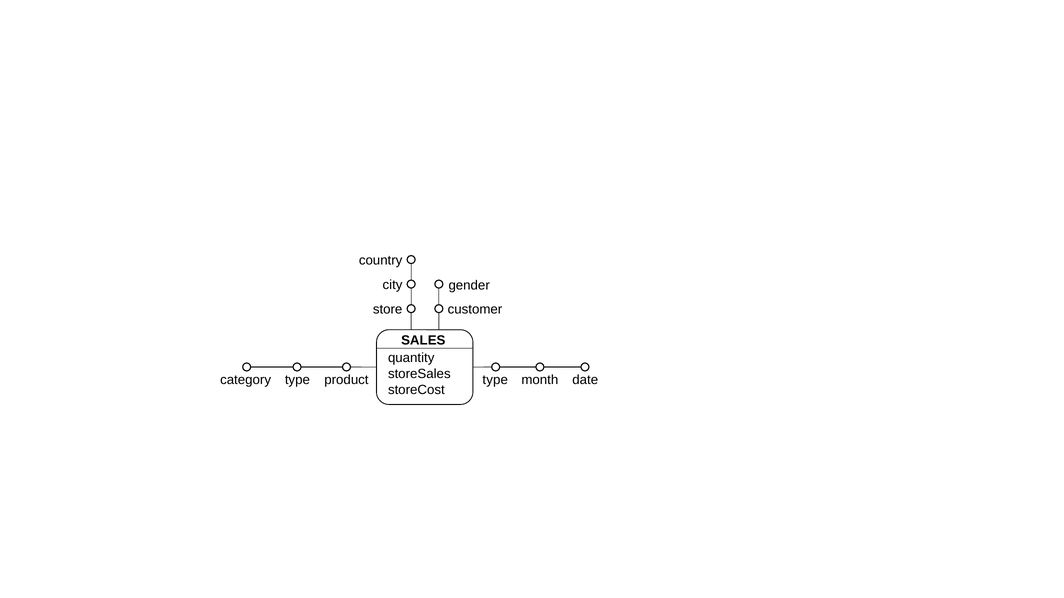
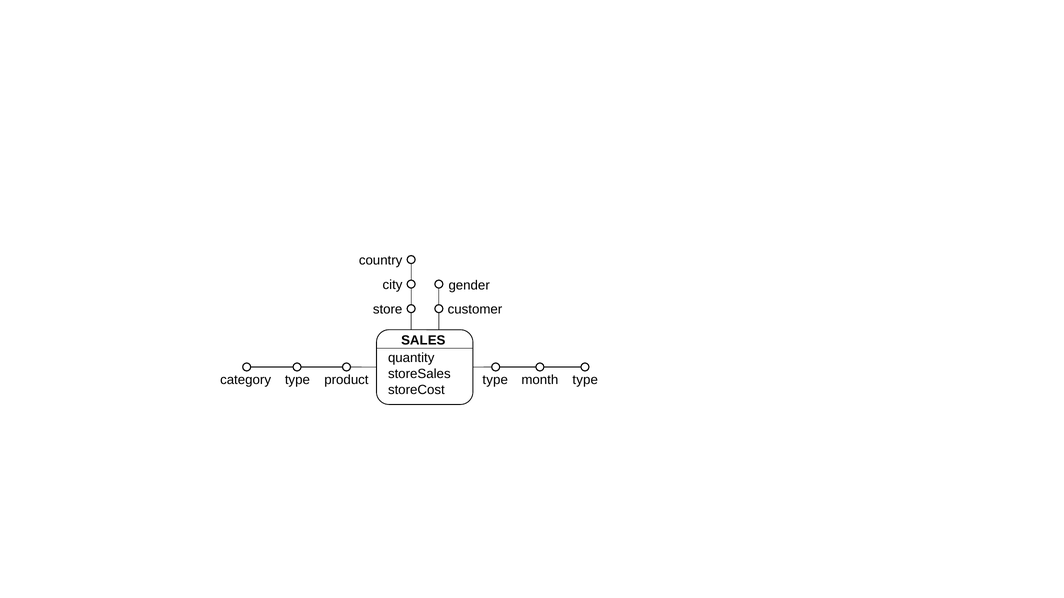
month date: date -> type (585, 380)
